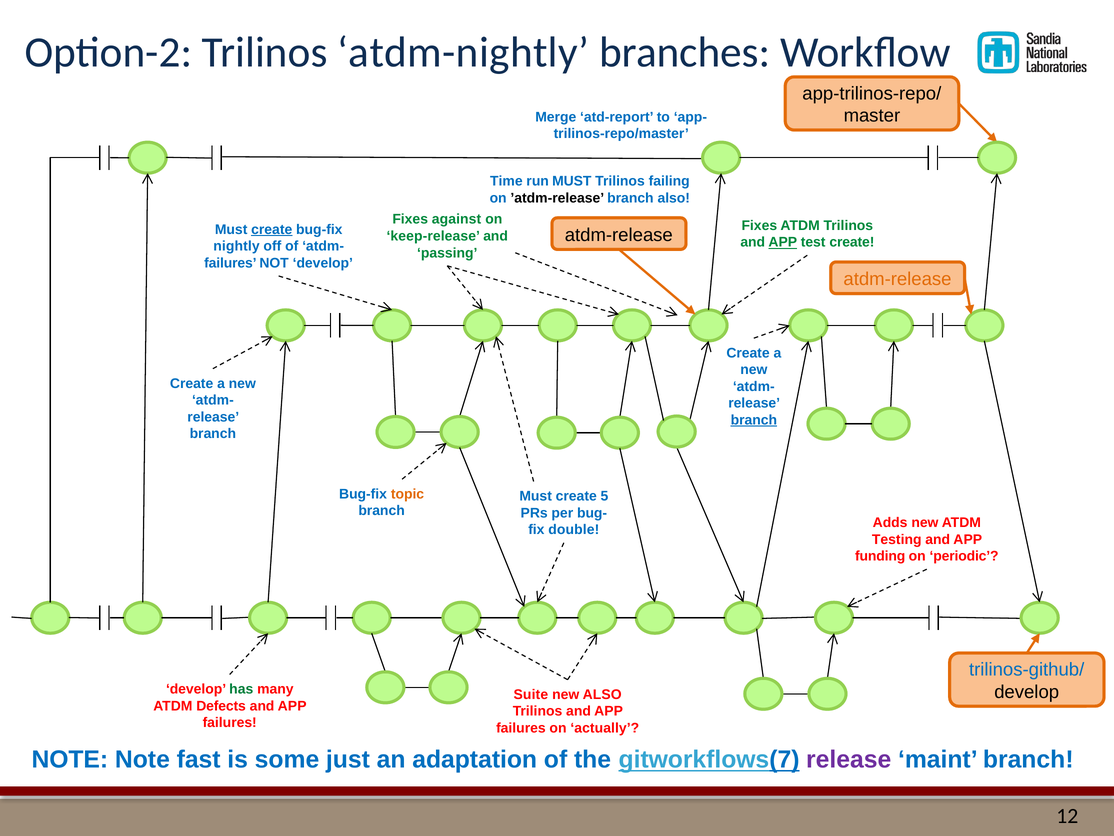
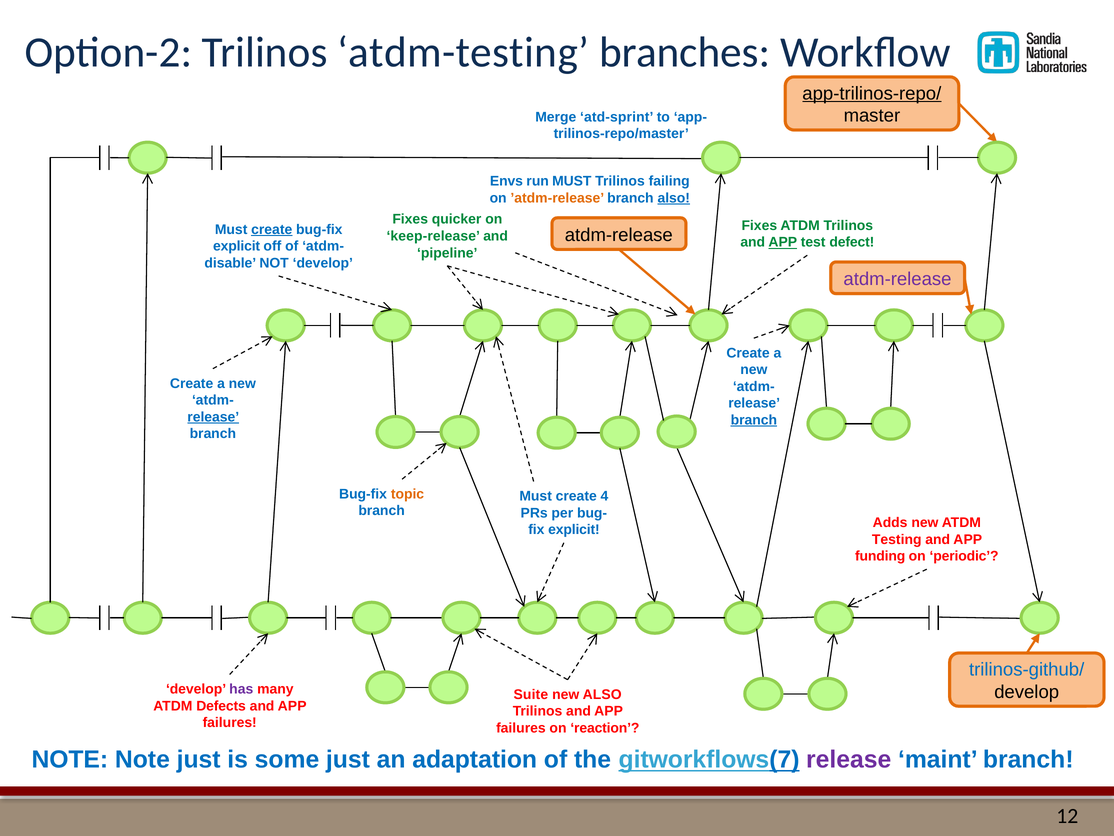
atdm-nightly: atdm-nightly -> atdm-testing (463, 52)
app-trilinos-repo/ underline: none -> present (872, 93)
atd-report: atd-report -> atd-sprint (617, 117)
Time: Time -> Envs (506, 181)
’atdm-release colour: black -> orange (557, 198)
also underline: none -> present (674, 198)
against: against -> quicker (457, 219)
test create: create -> defect (852, 242)
nightly: nightly -> explicit (237, 246)
passing: passing -> pipeline (447, 253)
failures: failures -> disable (230, 263)
atdm-release colour: orange -> purple (897, 279)
release underline: none -> present (213, 417)
5: 5 -> 4 (604, 496)
double: double -> explicit (574, 530)
has colour: green -> purple (241, 689)
actually: actually -> reaction (605, 728)
Note fast: fast -> just (199, 759)
